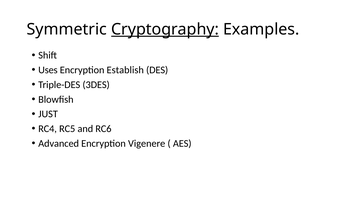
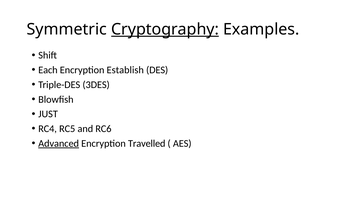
Uses: Uses -> Each (48, 70)
Advanced underline: none -> present (59, 143)
Vigenere: Vigenere -> Travelled (147, 143)
